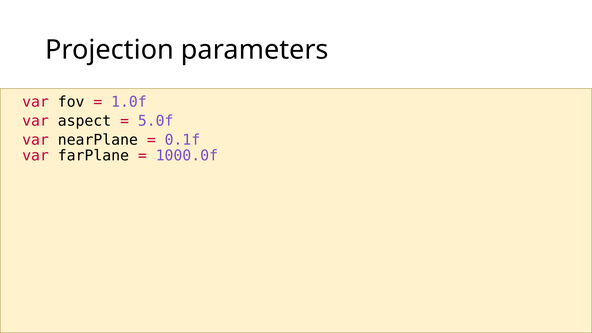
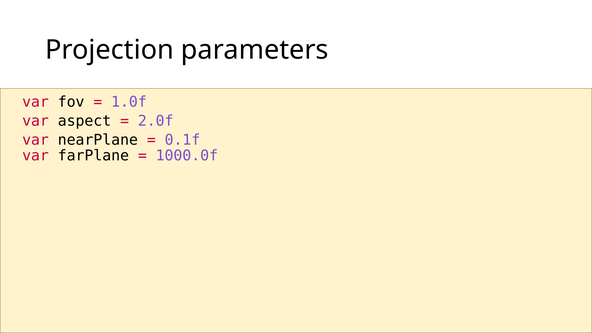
5.0f: 5.0f -> 2.0f (156, 121)
